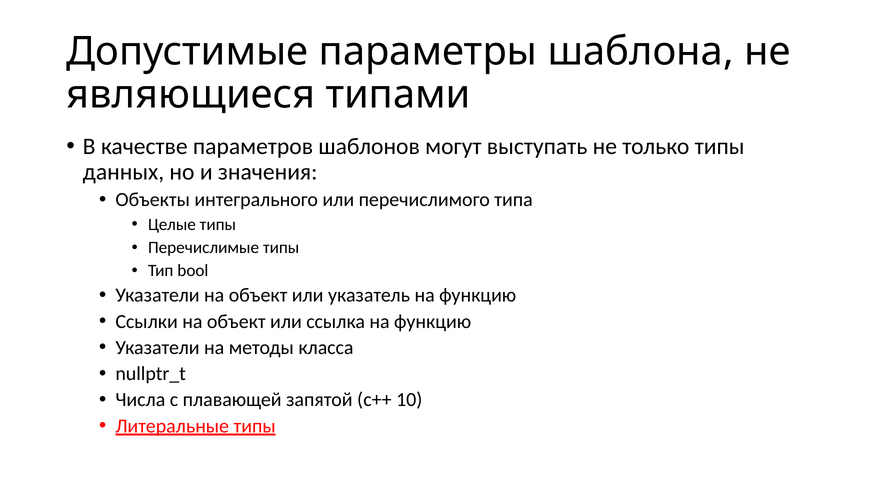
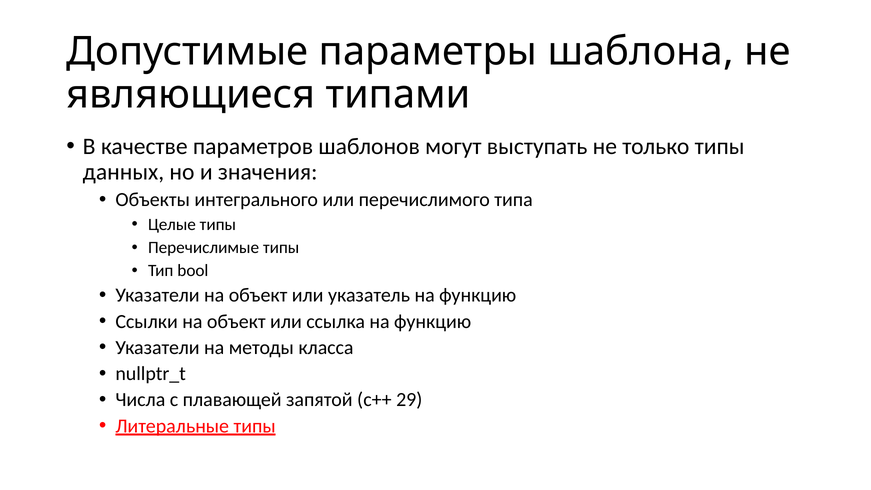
10: 10 -> 29 (409, 400)
